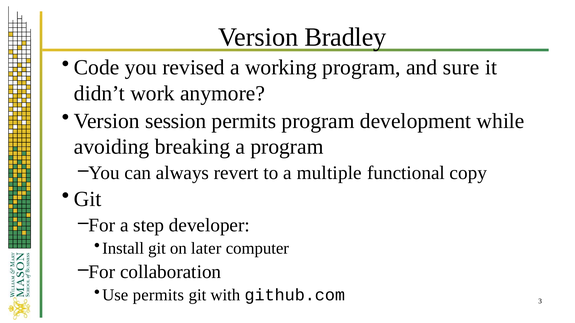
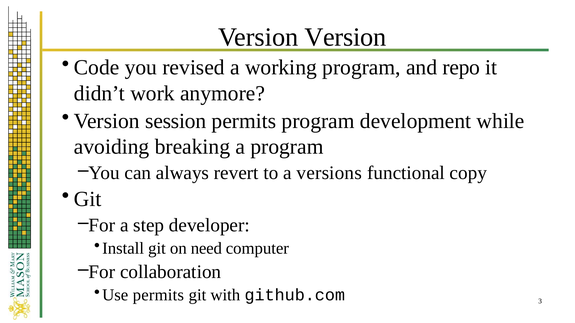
Version Bradley: Bradley -> Version (345, 37)
sure: sure -> repo (461, 68)
multiple: multiple -> versions (329, 173)
later: later -> need (206, 249)
